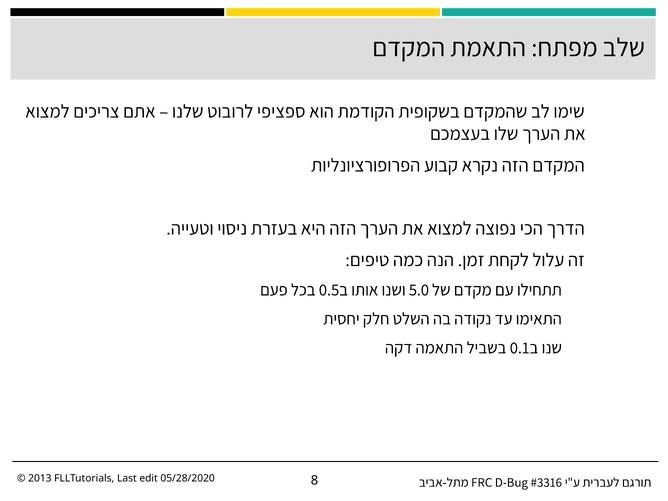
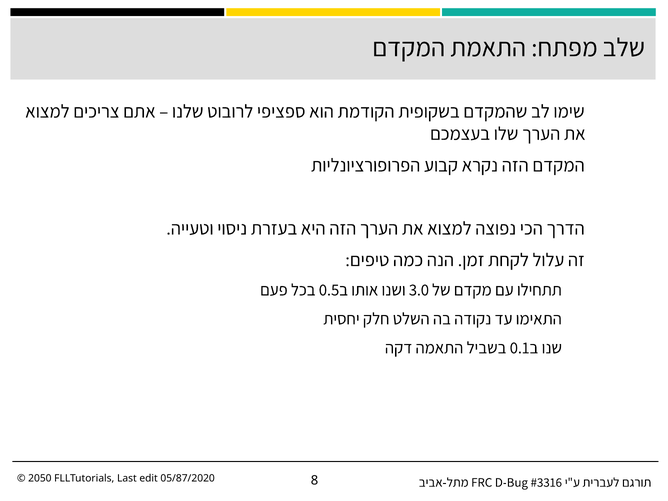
5.0: 5.0 -> 3.0 (419, 290)
2013: 2013 -> 2050 (40, 479)
05/28/2020: 05/28/2020 -> 05/87/2020 (188, 479)
